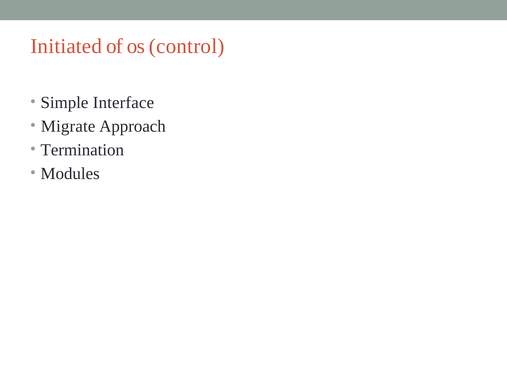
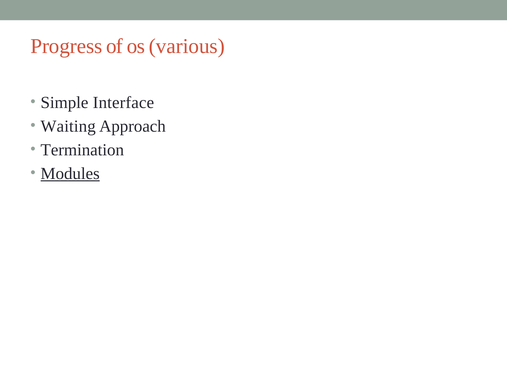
Initiated: Initiated -> Progress (66, 46)
control: control -> various (187, 46)
Migrate: Migrate -> Waiting (68, 126)
Modules underline: none -> present (70, 174)
